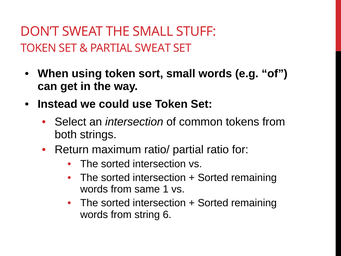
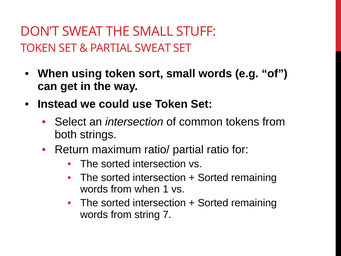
from same: same -> when (147, 189)
6: 6 -> 7 (167, 214)
